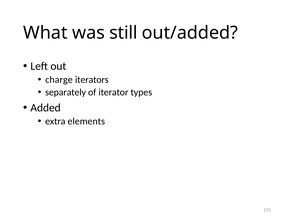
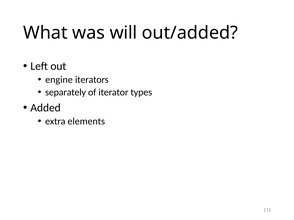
still: still -> will (123, 33)
charge: charge -> engine (59, 80)
